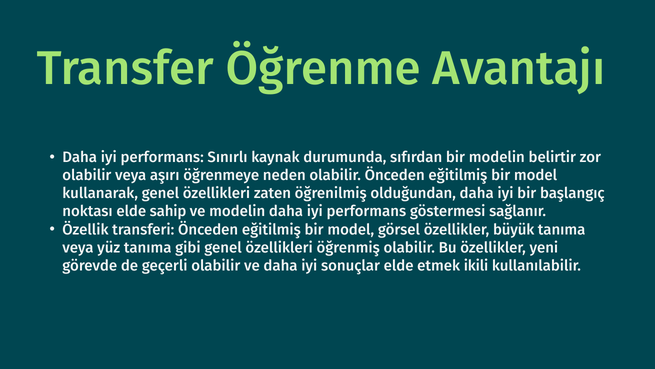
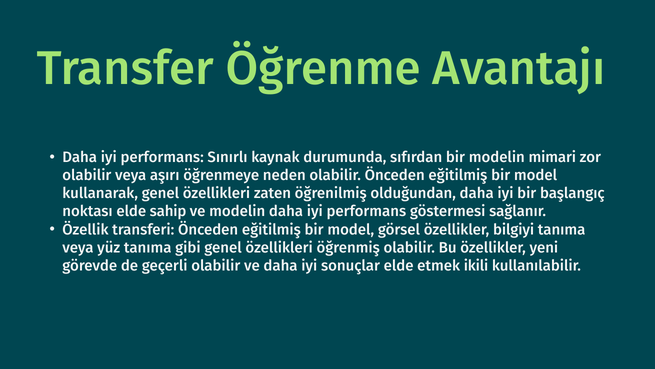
belirtir: belirtir -> mimari (552, 157)
büyük: büyük -> bilgiyi (514, 229)
